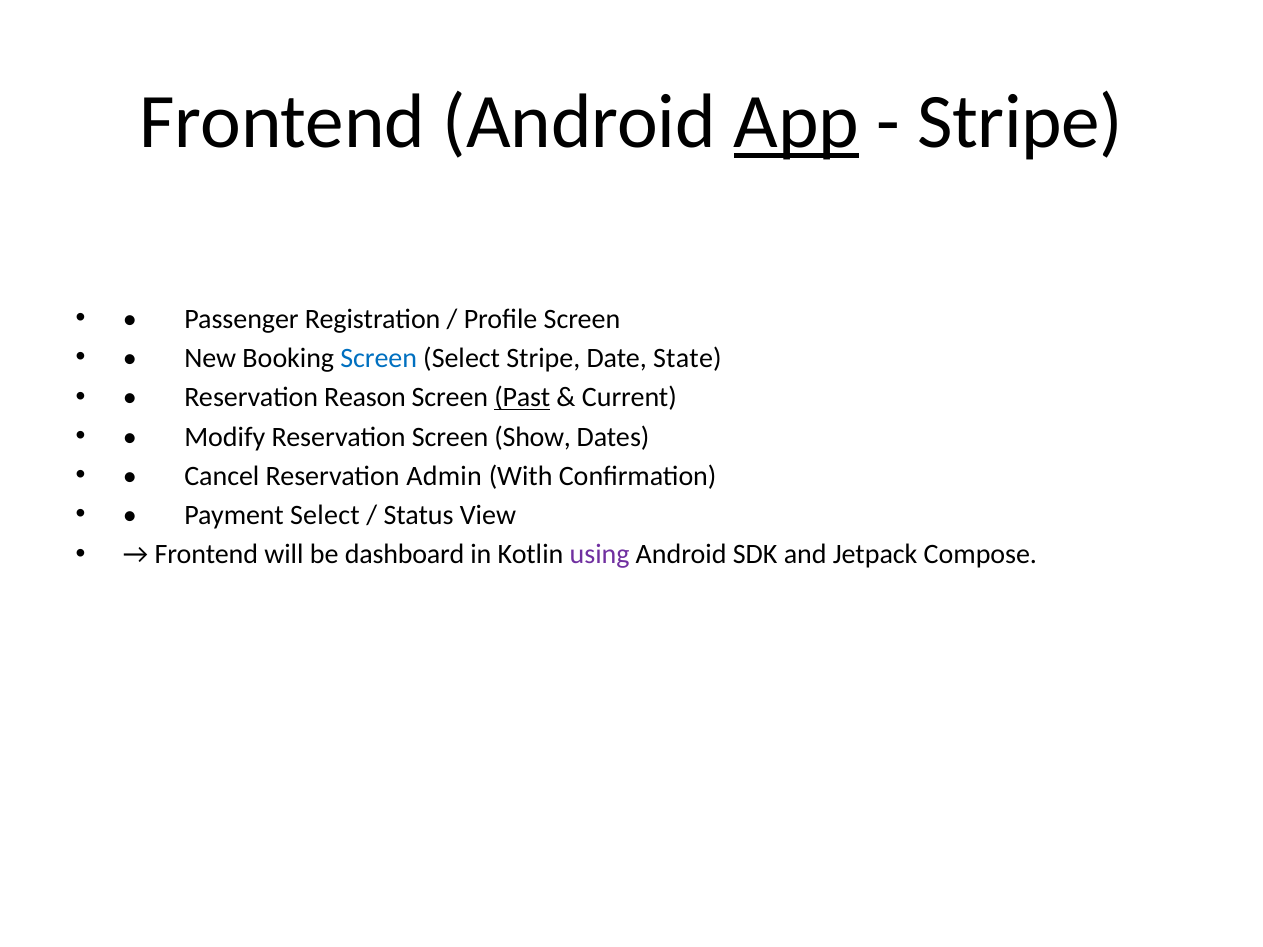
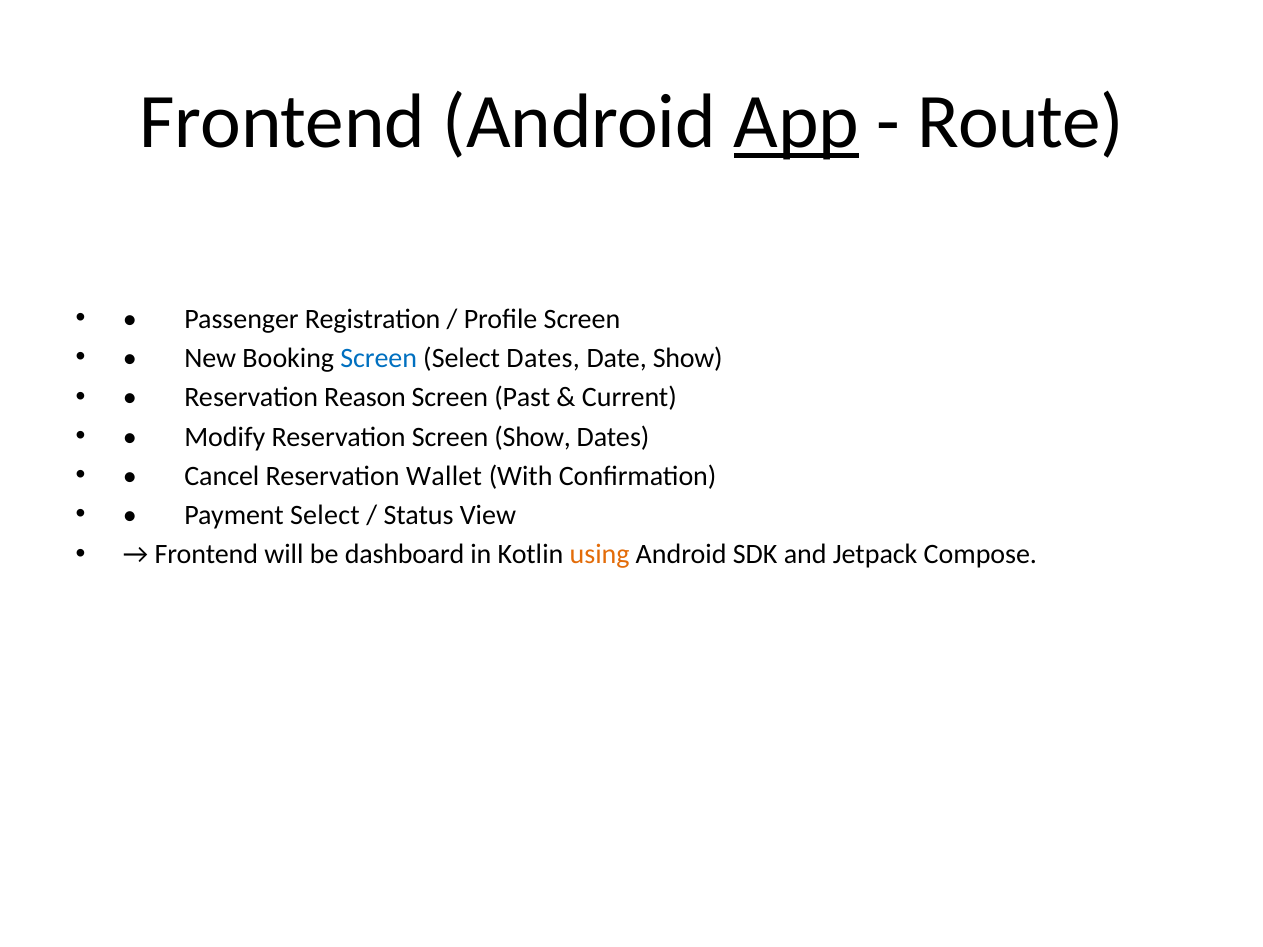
Stripe: Stripe -> Route (1020, 122)
Select Stripe: Stripe -> Dates (543, 358)
Date State: State -> Show (688, 358)
Past underline: present -> none (522, 398)
Admin: Admin -> Wallet (444, 476)
using colour: purple -> orange (600, 555)
